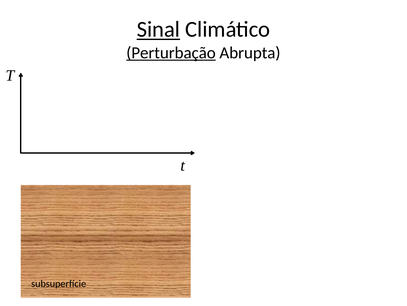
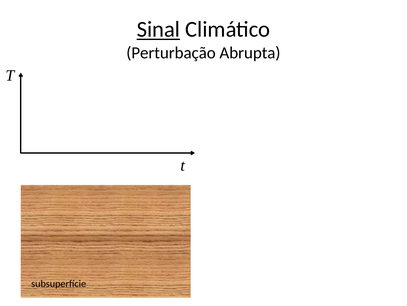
Perturbação underline: present -> none (171, 53)
